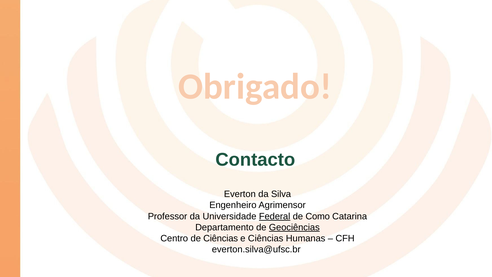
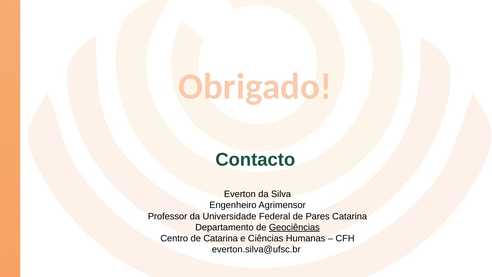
Federal underline: present -> none (275, 216)
Como: Como -> Pares (318, 216)
de Ciências: Ciências -> Catarina (221, 238)
